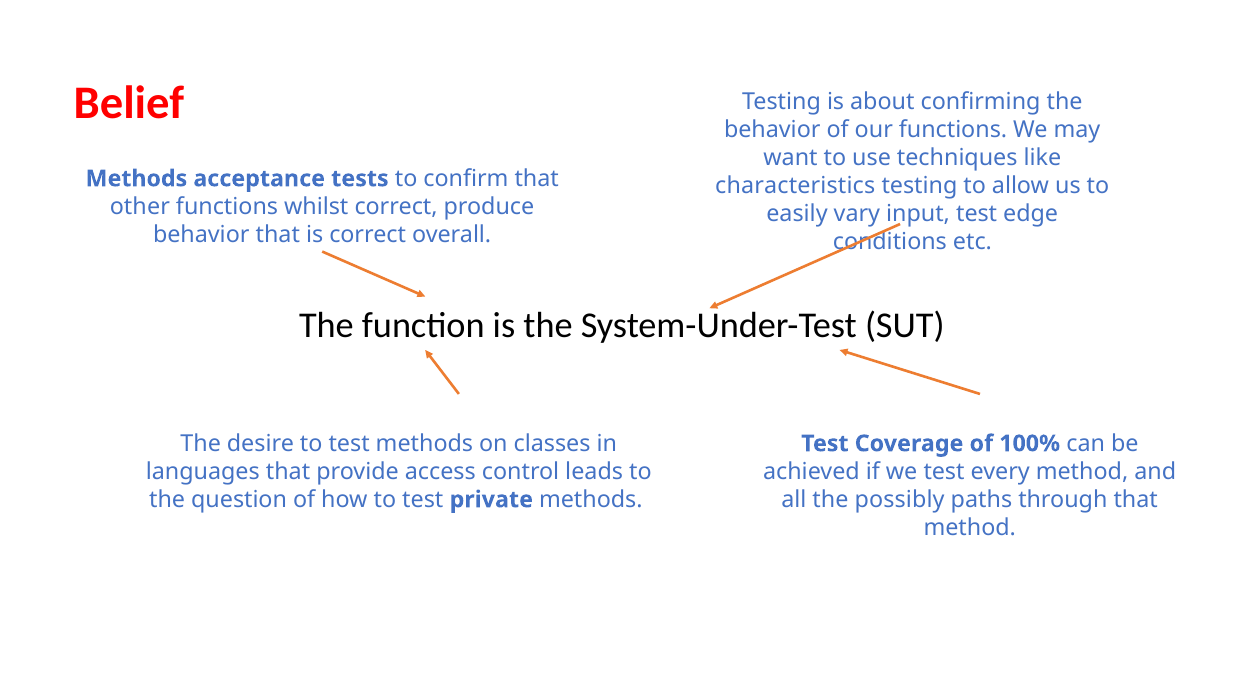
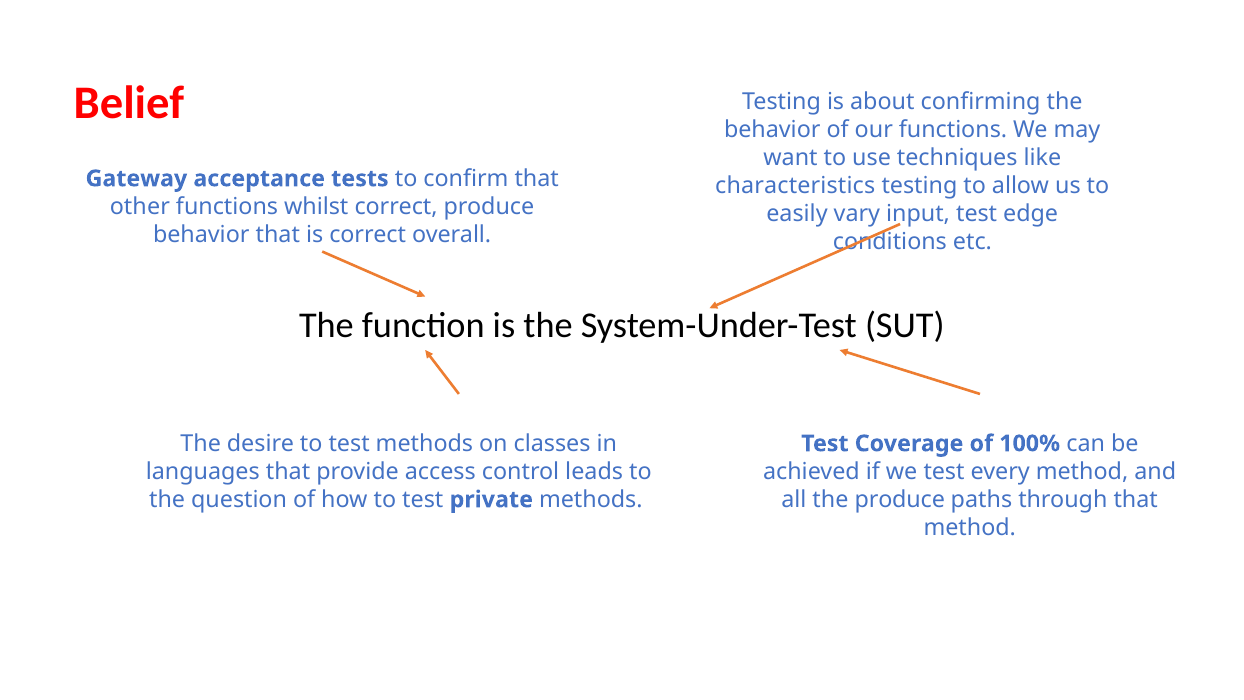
Methods: Methods -> Gateway (136, 179)
the possibly: possibly -> produce (900, 499)
